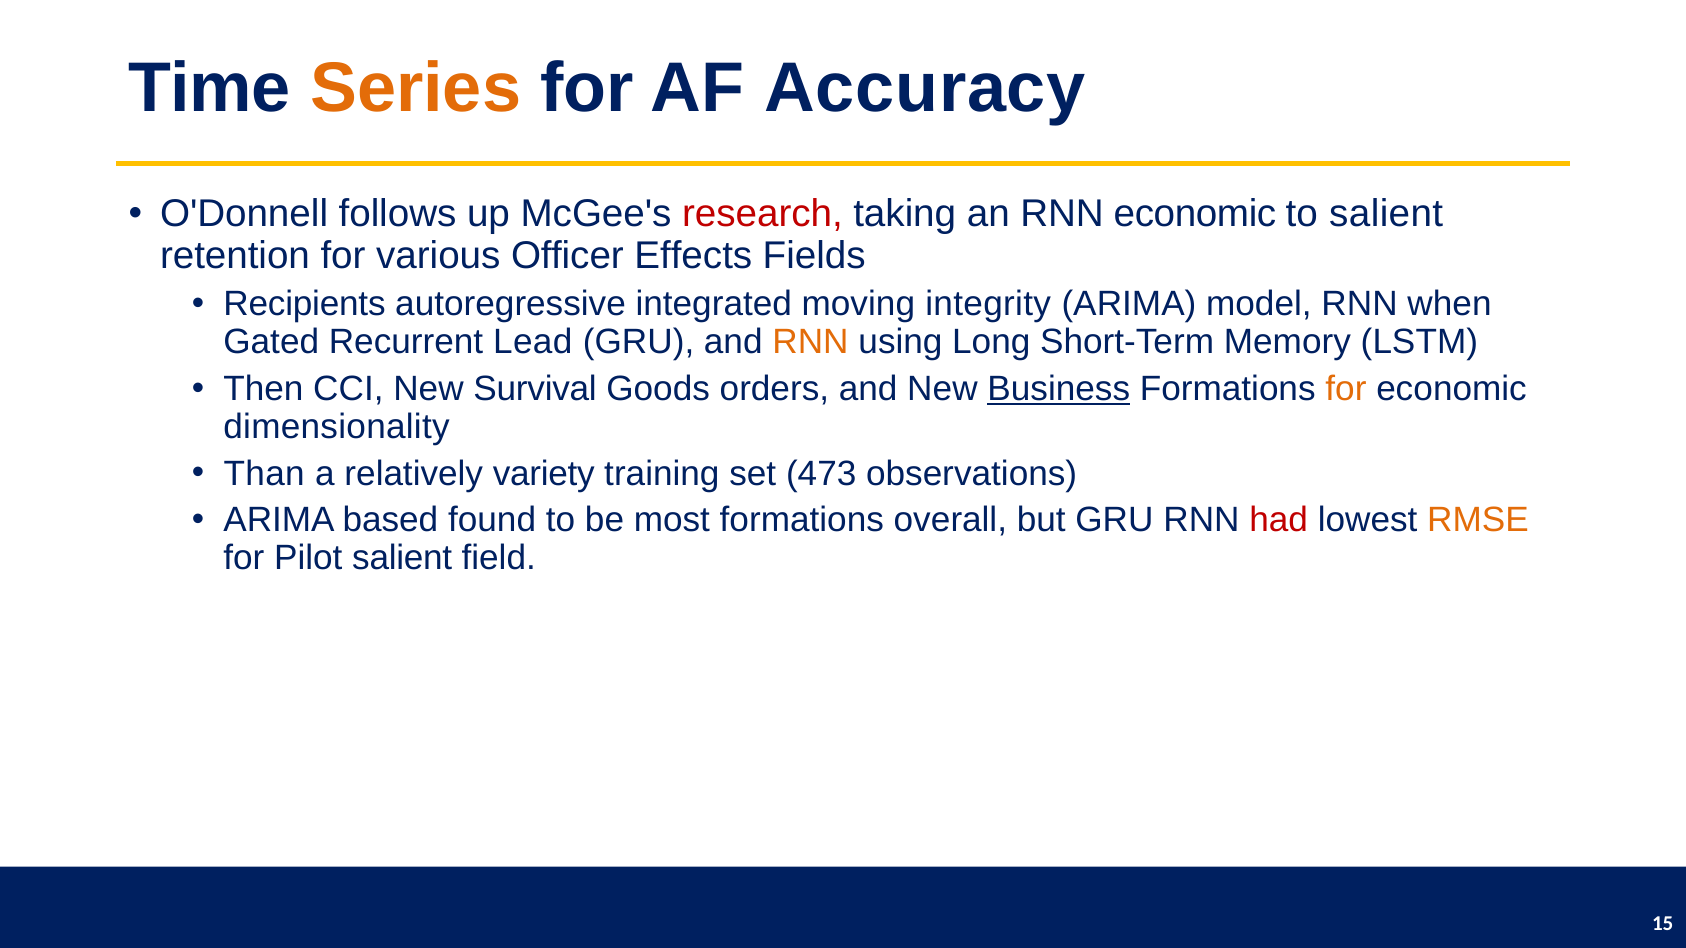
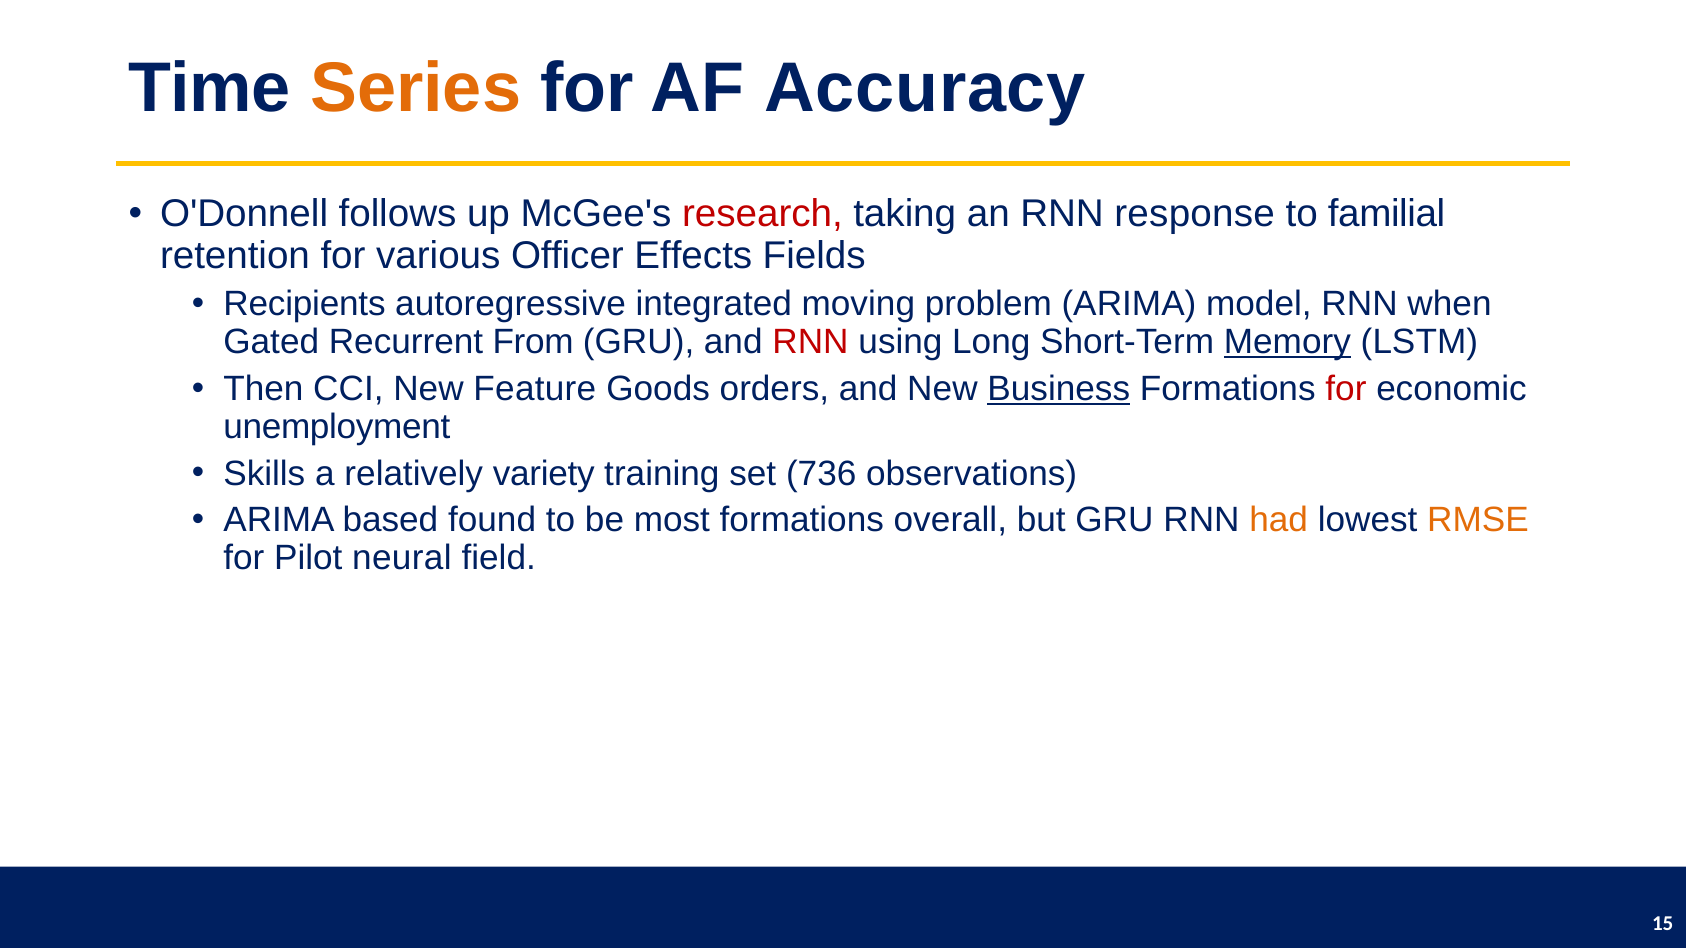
RNN economic: economic -> response (1195, 214)
to salient: salient -> familial (1387, 214)
integrity: integrity -> problem (988, 304)
Lead: Lead -> From (533, 342)
RNN colour: orange -> red (810, 342)
Memory underline: none -> present (1287, 342)
Survival: Survival -> Feature (535, 389)
for colour: orange -> red (1346, 389)
dimensionality: dimensionality -> unemployment (337, 427)
Than: Than -> Skills (264, 474)
473: 473 -> 736 (821, 474)
had colour: red -> orange (1279, 520)
Pilot salient: salient -> neural (402, 558)
